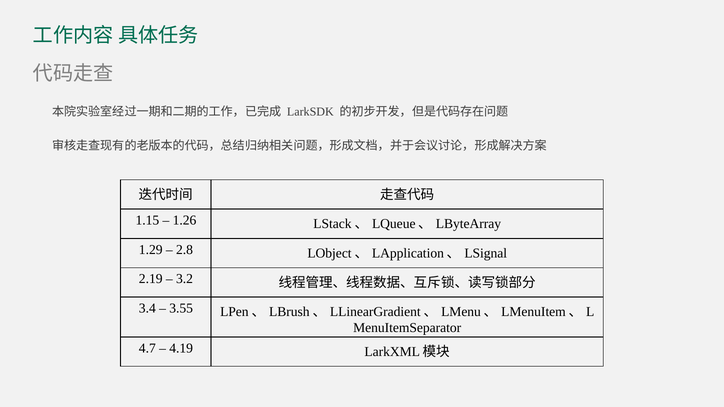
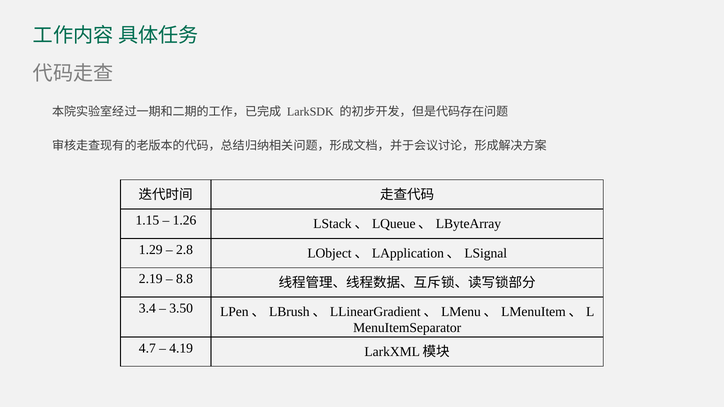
3.2: 3.2 -> 8.8 (185, 279)
3.55: 3.55 -> 3.50 (181, 308)
